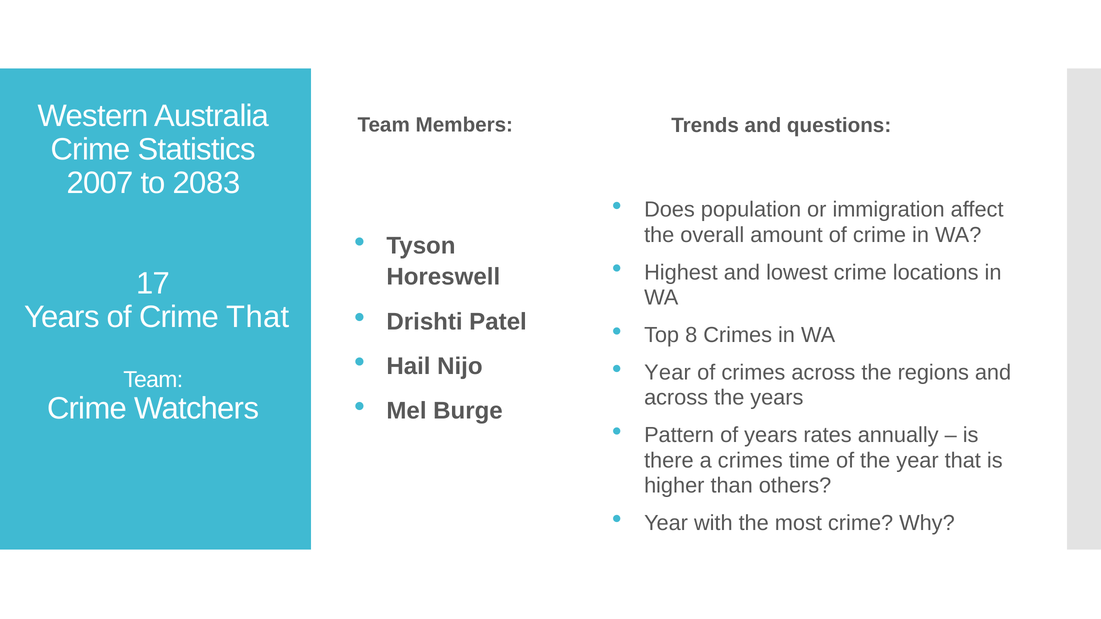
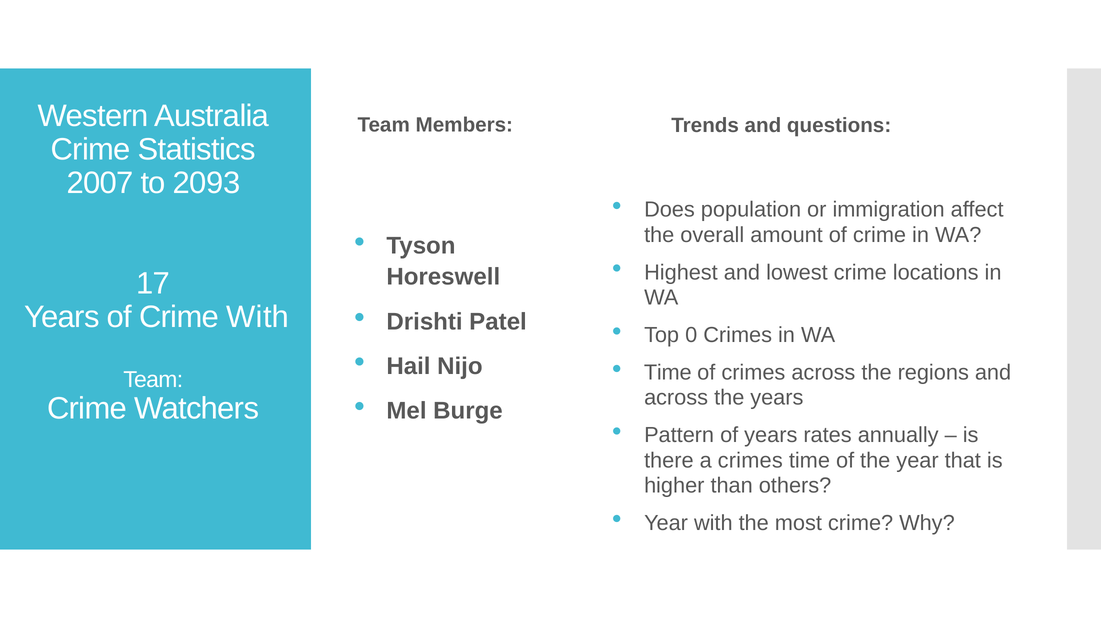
2083: 2083 -> 2093 (207, 183)
Crime That: That -> With (258, 317)
8: 8 -> 0 (691, 335)
Year: Year -> Time (668, 373)
